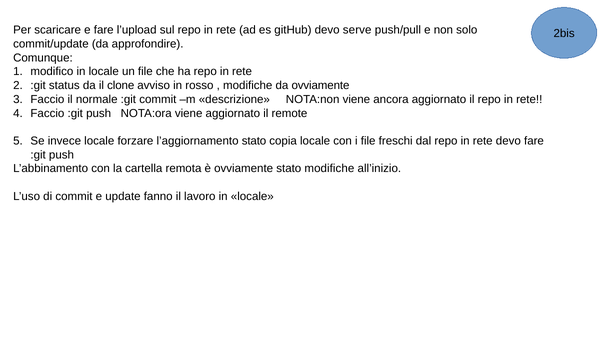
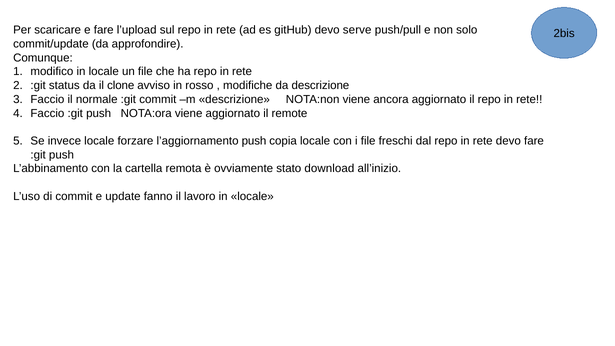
da ovviamente: ovviamente -> descrizione (320, 86)
l’aggiornamento stato: stato -> push (254, 141)
stato modifiche: modifiche -> download (329, 169)
